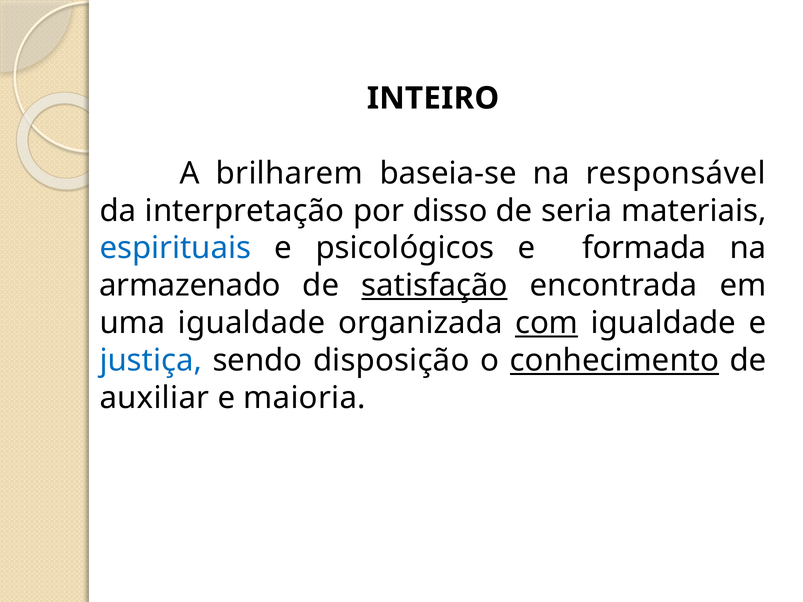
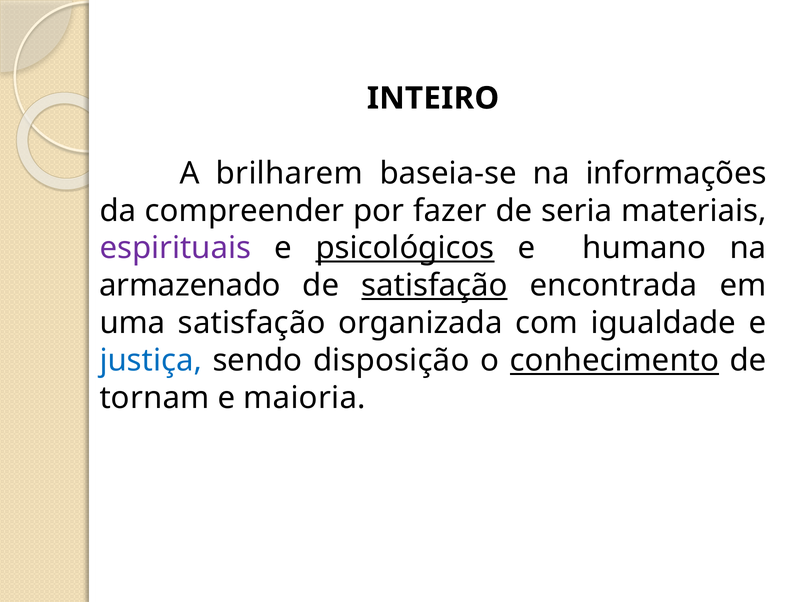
responsável: responsável -> informações (676, 173)
interpretação: interpretação -> compreender (245, 211)
disso: disso -> fazer (450, 211)
espirituais colour: blue -> purple (175, 248)
psicológicos underline: none -> present (405, 248)
formada: formada -> humano (644, 248)
uma igualdade: igualdade -> satisfação (252, 323)
com underline: present -> none (547, 323)
auxiliar: auxiliar -> tornam (154, 398)
